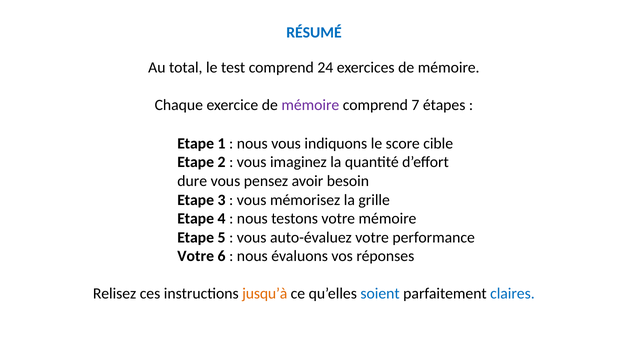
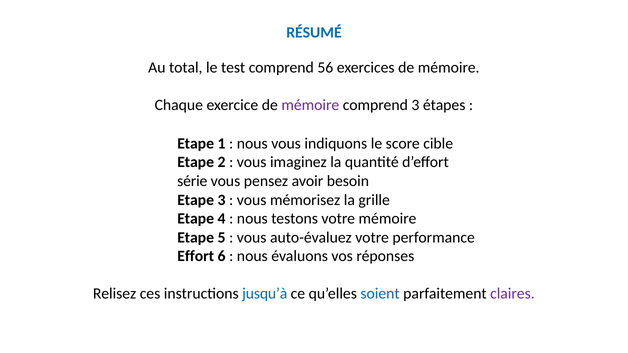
24: 24 -> 56 (325, 68)
comprend 7: 7 -> 3 (415, 105)
dure: dure -> série (192, 181)
Votre: Votre -> Effort (196, 256)
jusqu’à colour: orange -> blue (265, 294)
claires colour: blue -> purple (512, 294)
